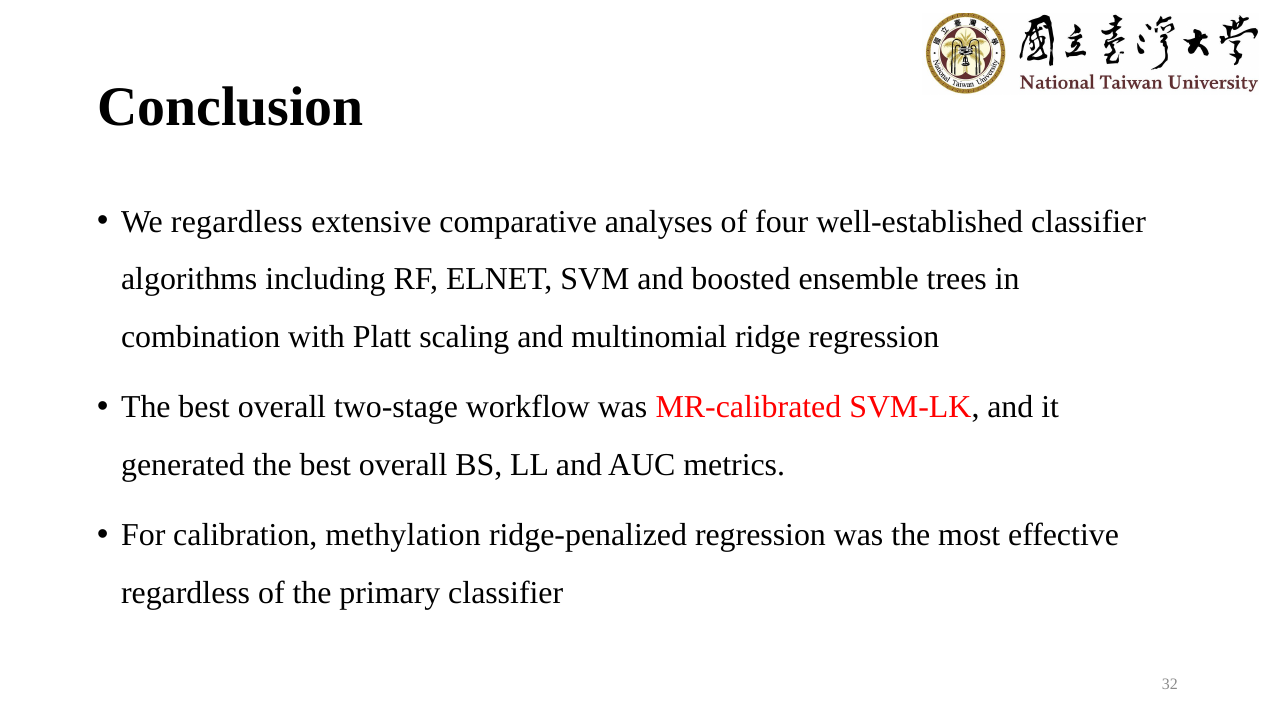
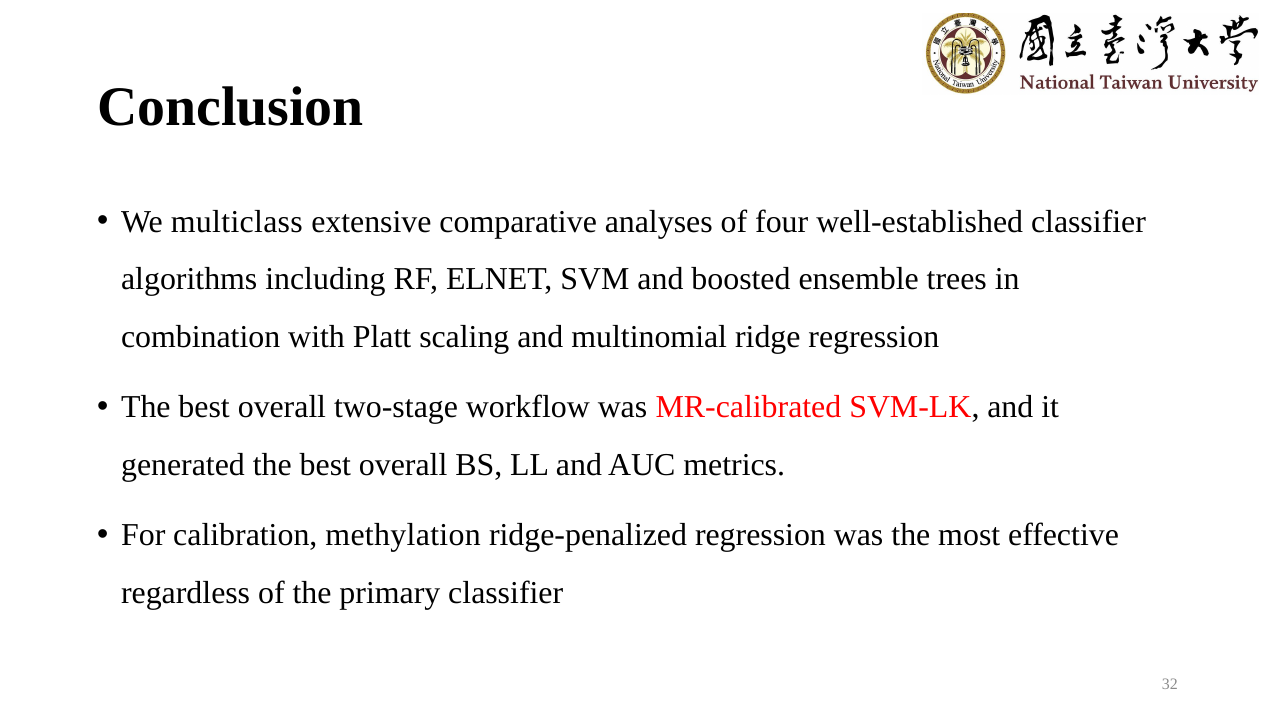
We regardless: regardless -> multiclass (237, 222)
